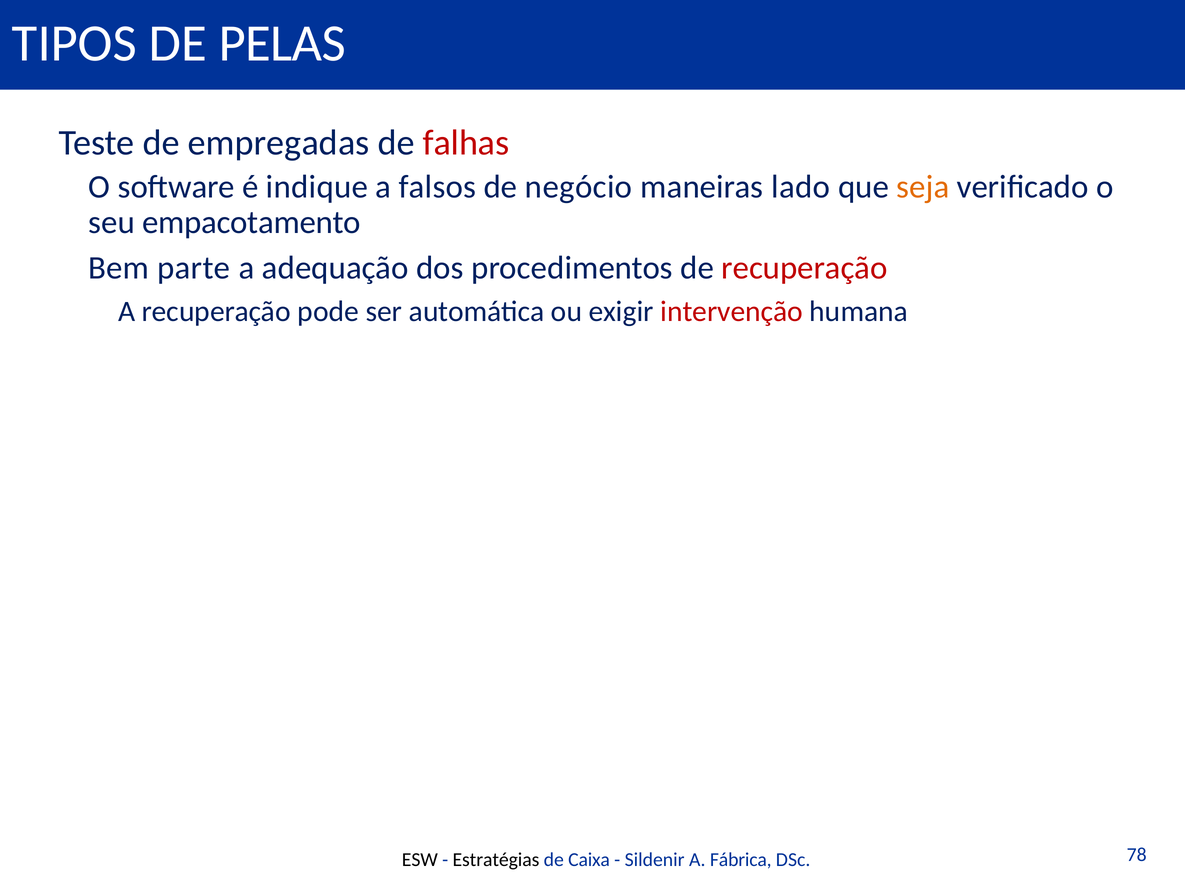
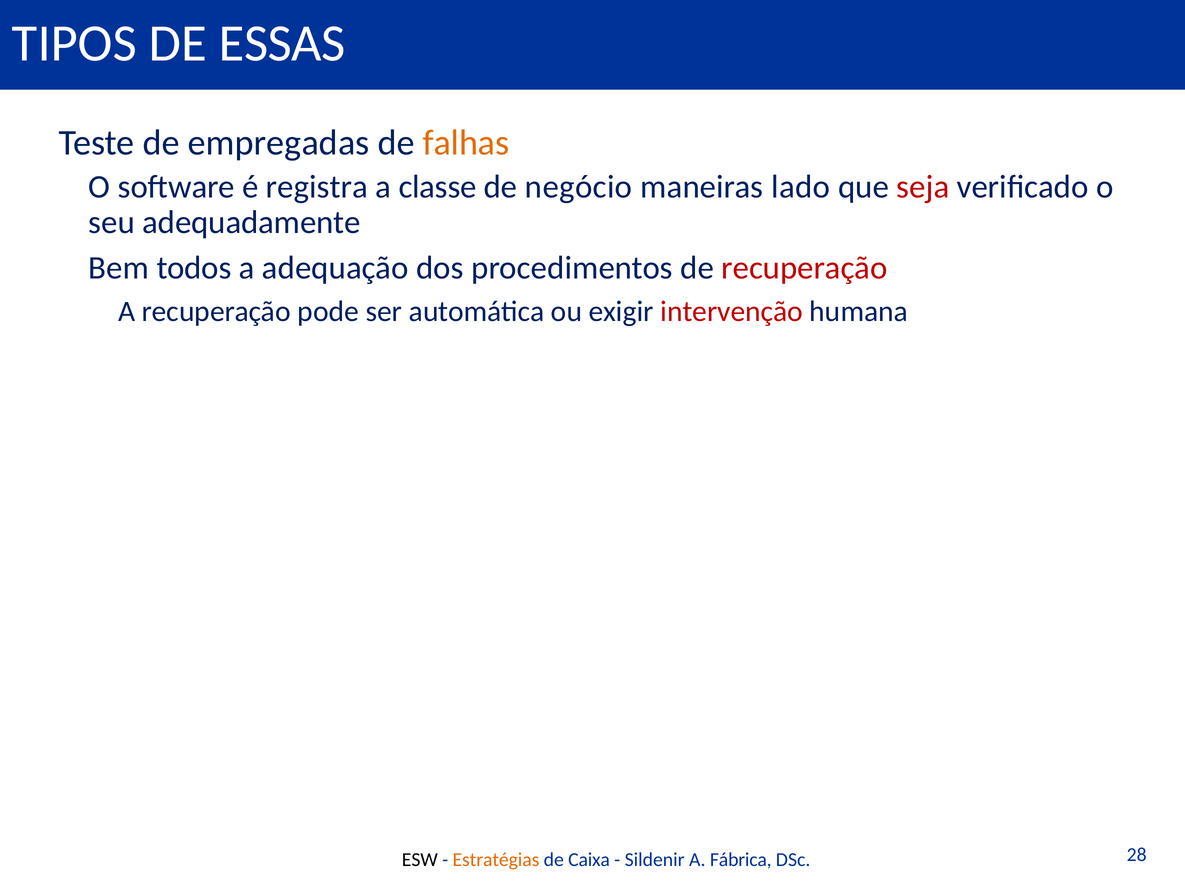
PELAS: PELAS -> ESSAS (282, 44)
falhas colour: red -> orange (466, 143)
indique: indique -> registra (317, 187)
falsos: falsos -> classe (438, 187)
seja colour: orange -> red (923, 187)
empacotamento: empacotamento -> adequadamente (251, 223)
parte: parte -> todos (194, 268)
Estratégias colour: black -> orange (496, 860)
78: 78 -> 28 (1137, 855)
